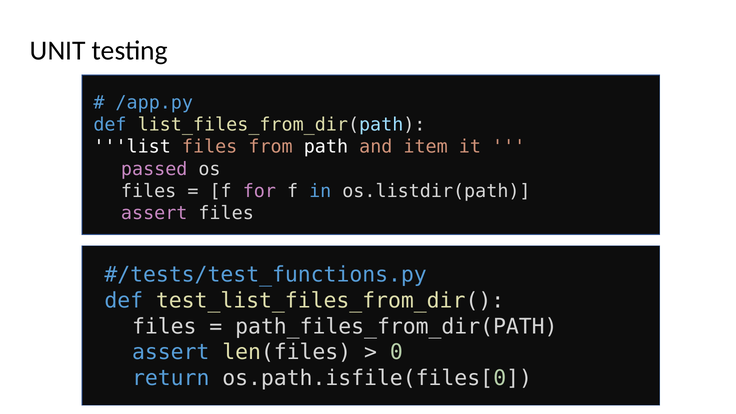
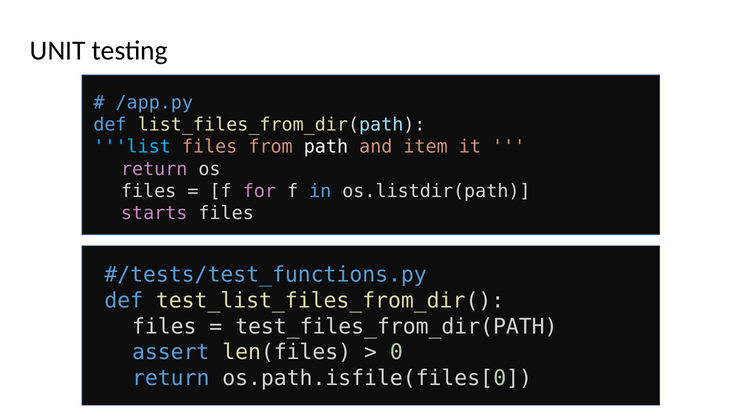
list colour: white -> light blue (132, 147)
passed: passed -> return (154, 169)
assert: assert -> starts (154, 213)
path_files_from_dir(PATH: path_files_from_dir(PATH -> test_files_from_dir(PATH (396, 326)
